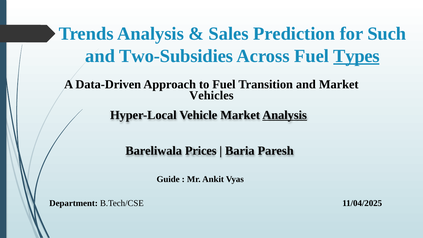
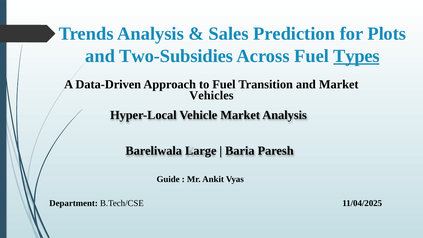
Such: Such -> Plots (387, 34)
Analysis underline: present -> none (285, 115)
Prices: Prices -> Large (201, 151)
